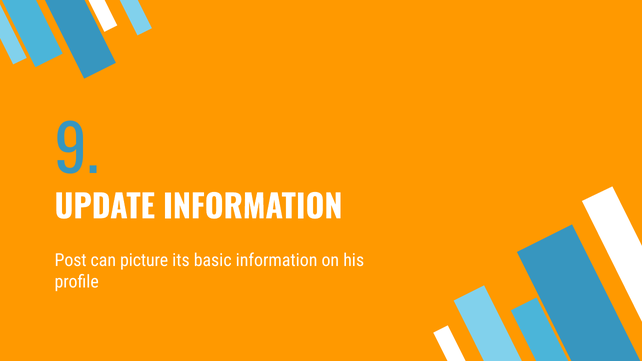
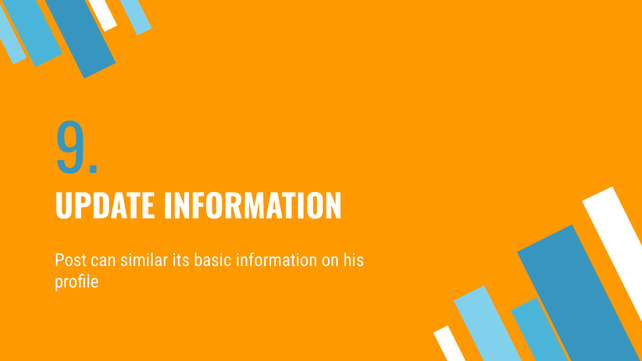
picture: picture -> similar (144, 261)
